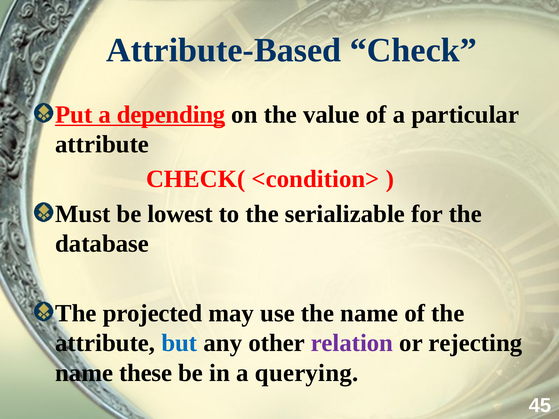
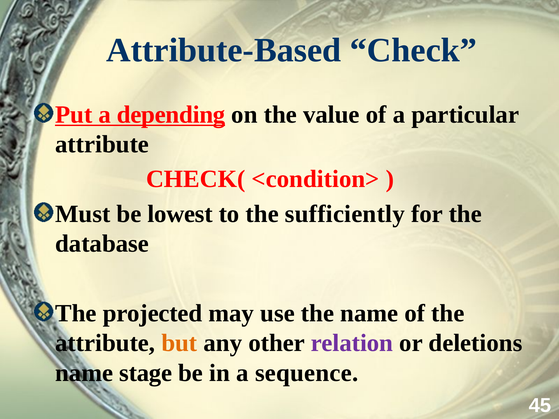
serializable: serializable -> sufficiently (345, 214)
but colour: blue -> orange (179, 343)
rejecting: rejecting -> deletions (475, 343)
these: these -> stage (146, 373)
querying: querying -> sequence (307, 373)
